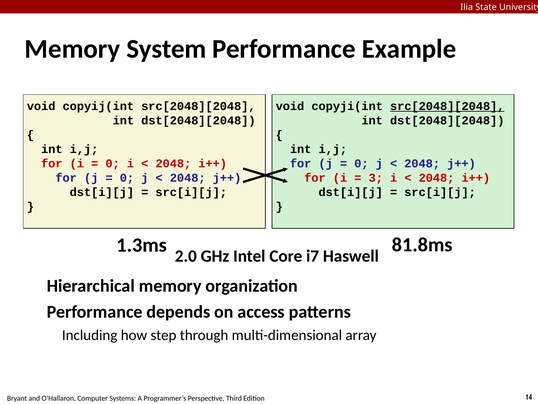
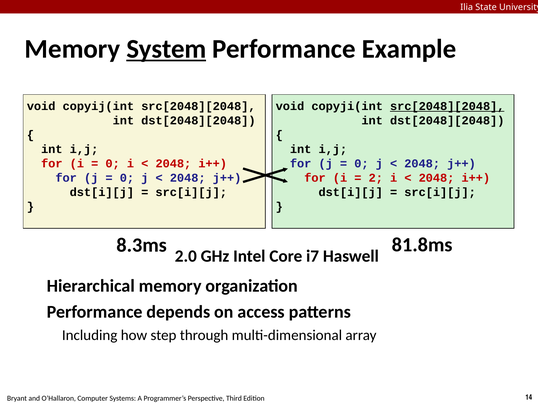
System underline: none -> present (166, 49)
3: 3 -> 2 (376, 178)
1.3ms: 1.3ms -> 8.3ms (142, 245)
